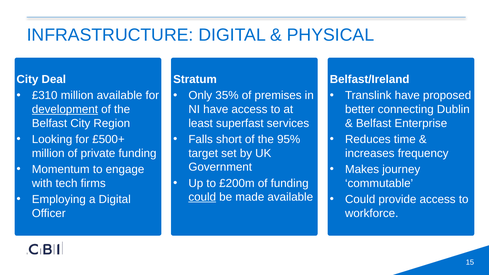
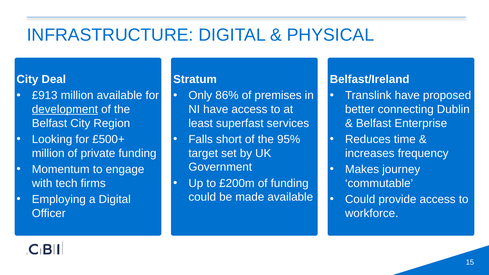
£310: £310 -> £913 (45, 96)
35%: 35% -> 86% (227, 96)
could underline: present -> none (202, 197)
